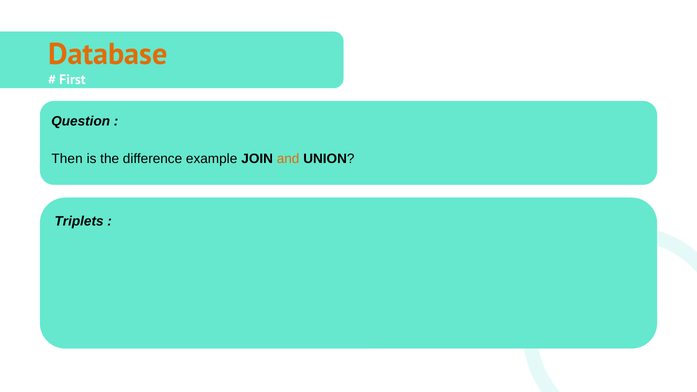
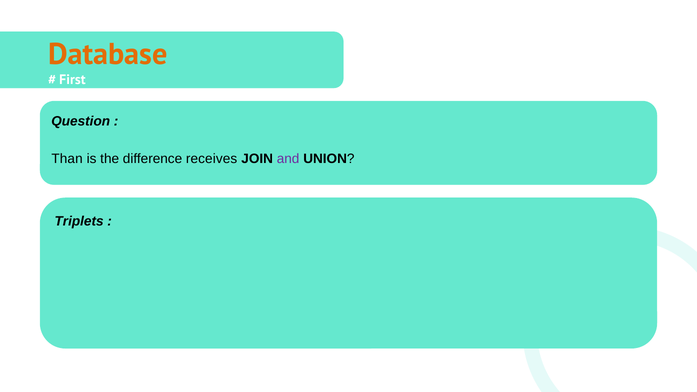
Then: Then -> Than (67, 159)
example: example -> receives (212, 159)
and colour: orange -> purple (288, 159)
